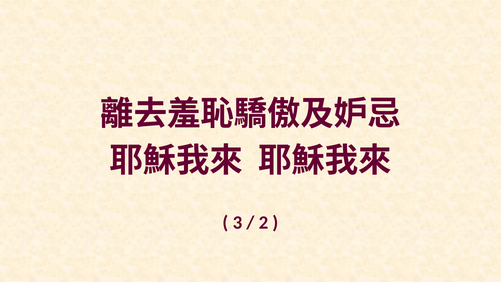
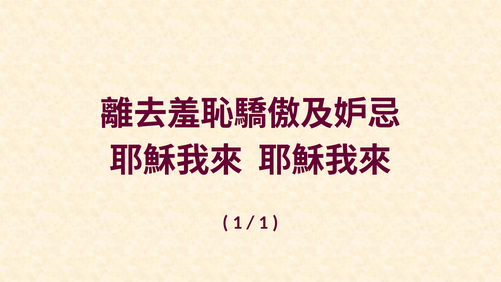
3: 3 -> 1 (237, 222)
2: 2 -> 1 (263, 222)
